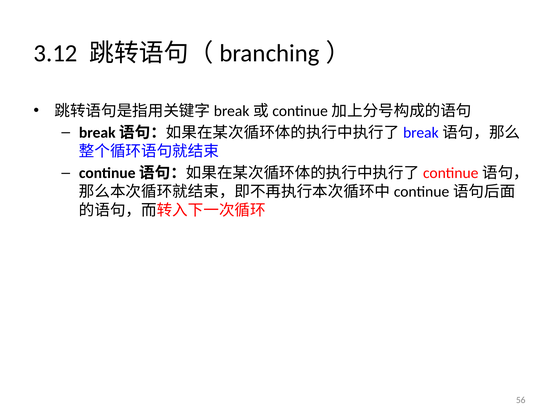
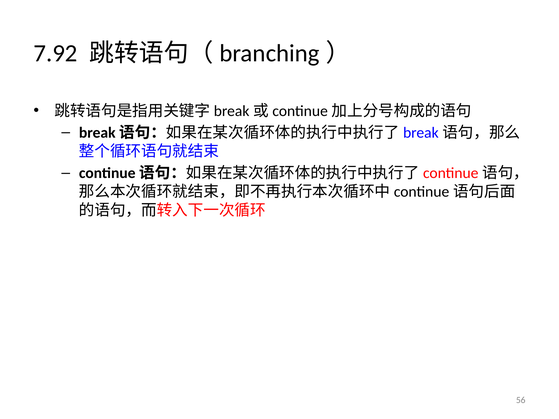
3.12: 3.12 -> 7.92 (56, 53)
